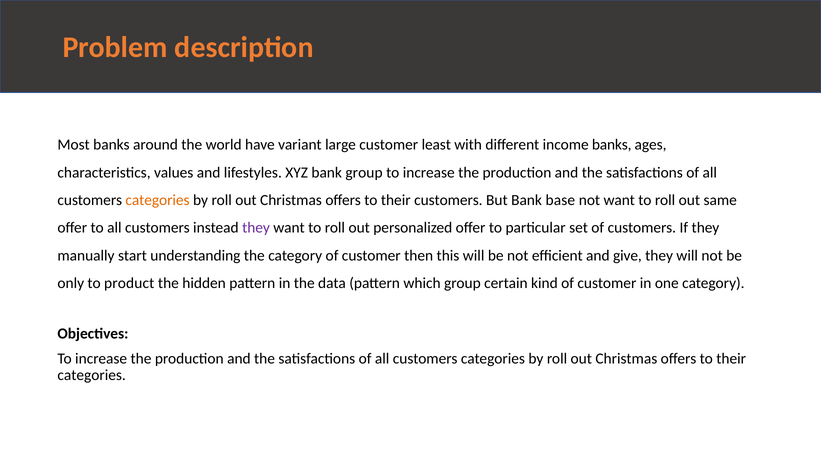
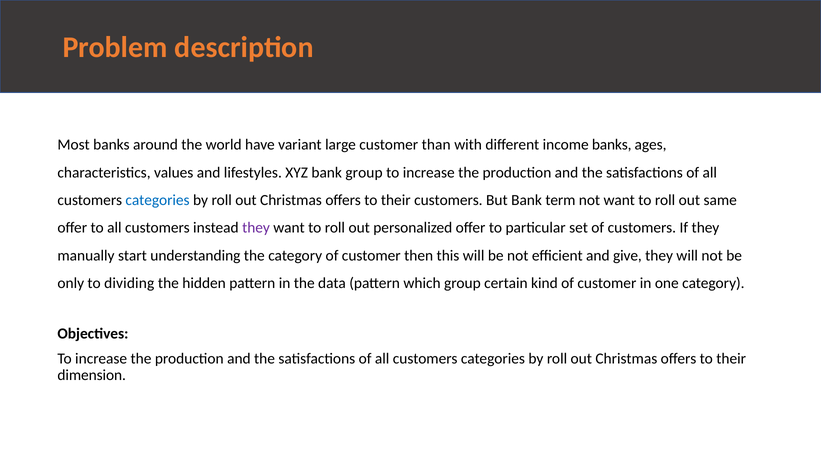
least: least -> than (436, 145)
categories colour: orange -> blue (158, 200)
base: base -> term (560, 200)
product: product -> dividing (129, 283)
categories: categories -> dimension (92, 375)
